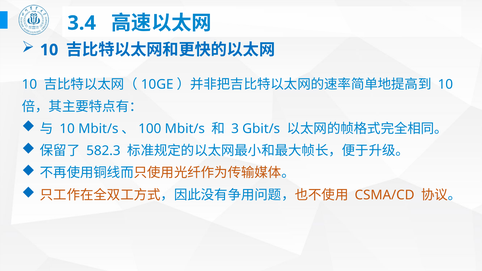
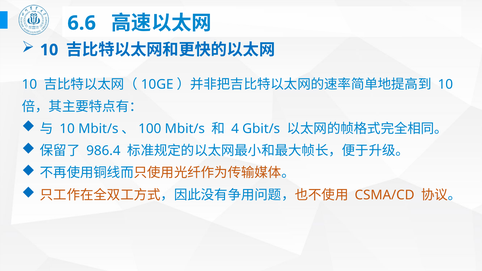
3.4: 3.4 -> 6.6 (82, 23)
3: 3 -> 4 (235, 129)
582.3: 582.3 -> 986.4 (103, 151)
